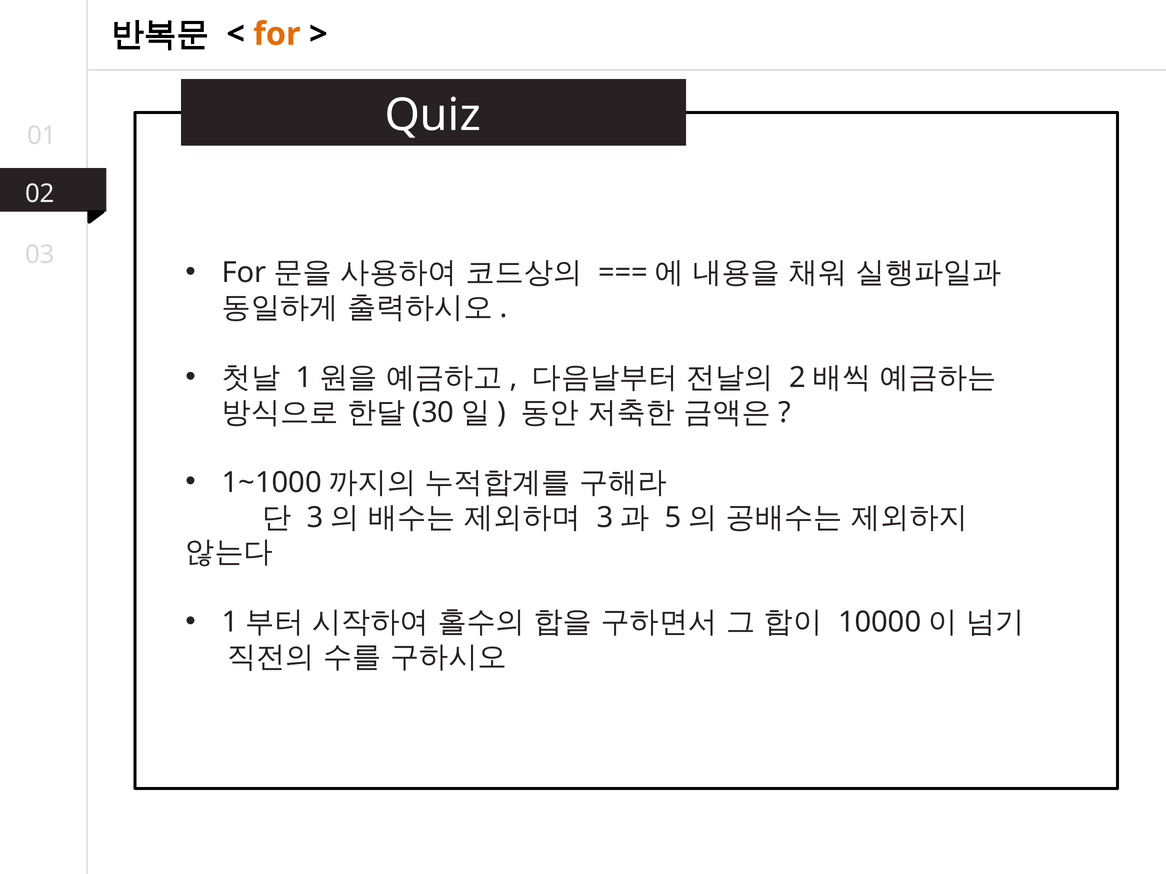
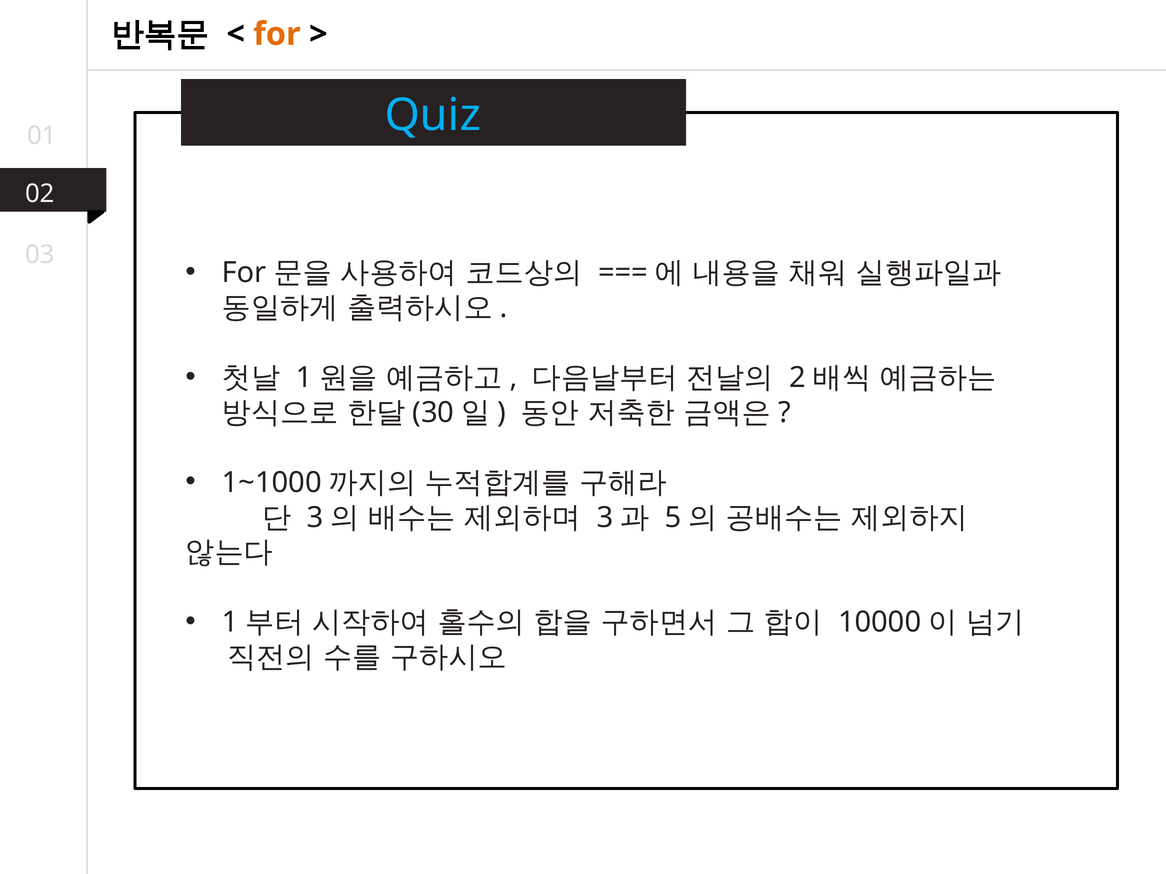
Quiz colour: white -> light blue (433, 115)
